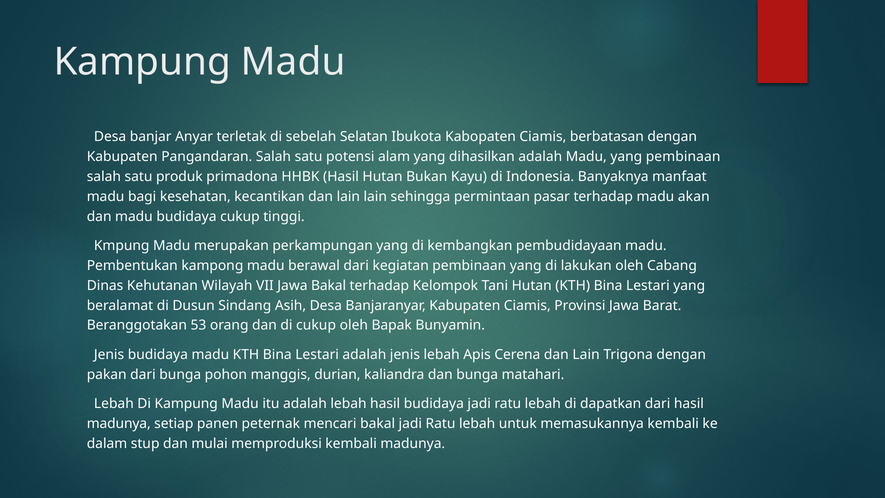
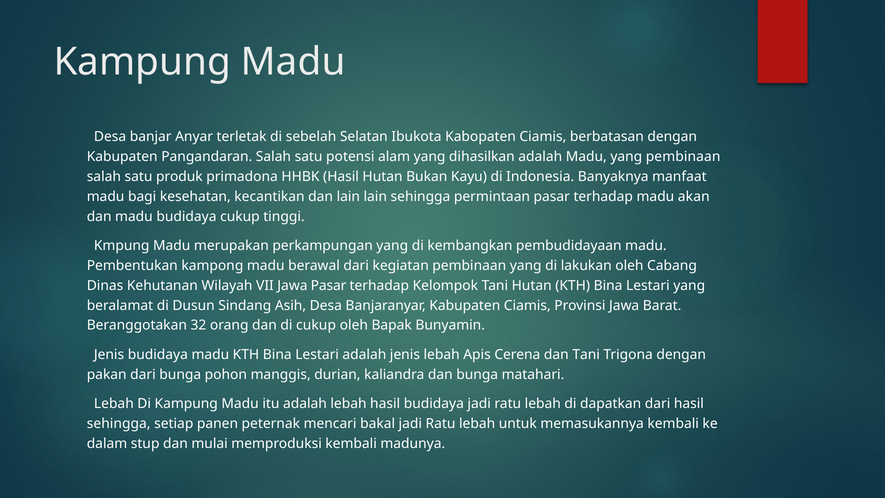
Jawa Bakal: Bakal -> Pasar (329, 285)
53: 53 -> 32 (198, 325)
Cerena dan Lain: Lain -> Tani (586, 354)
madunya: madunya -> sehingga (119, 423)
